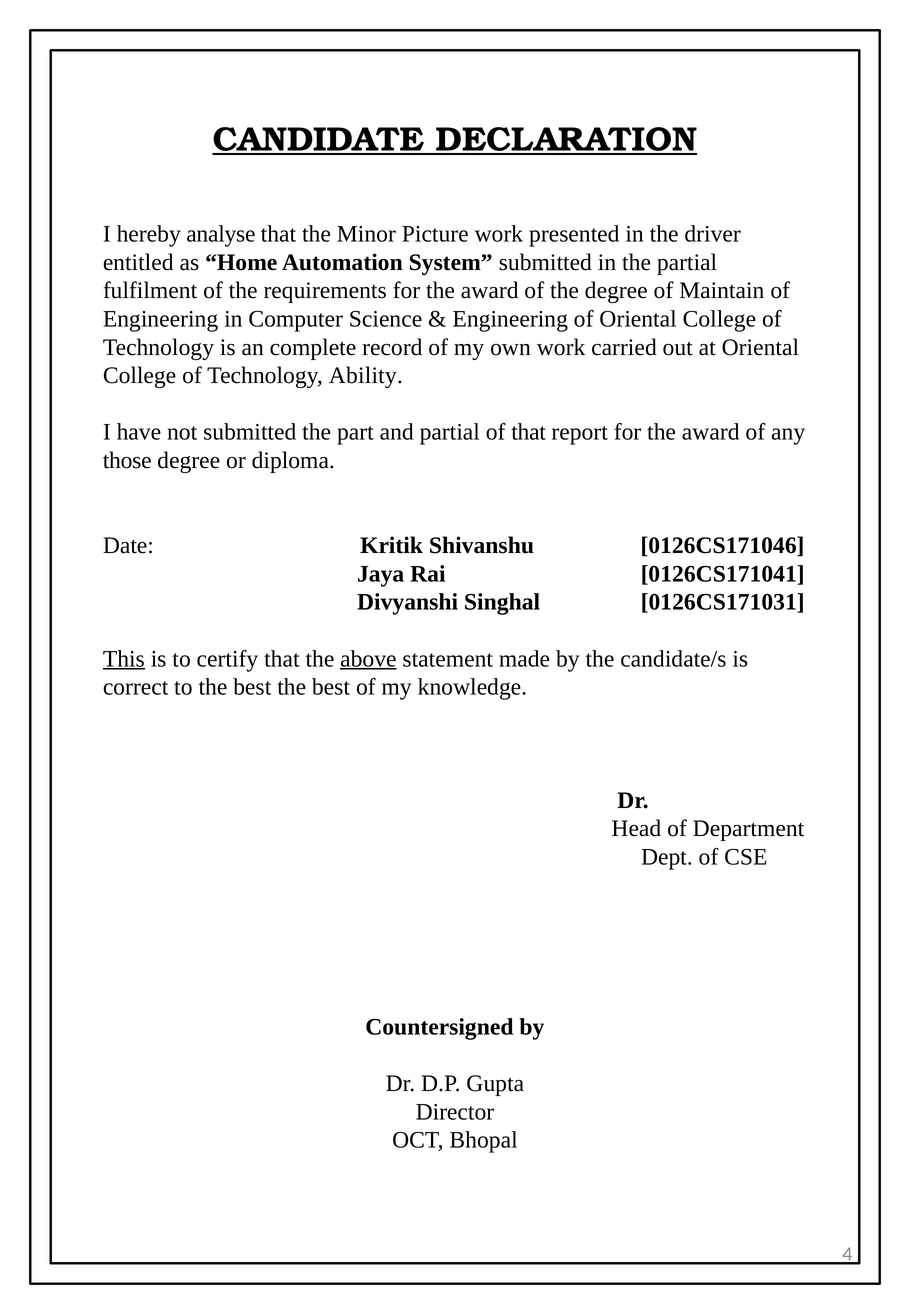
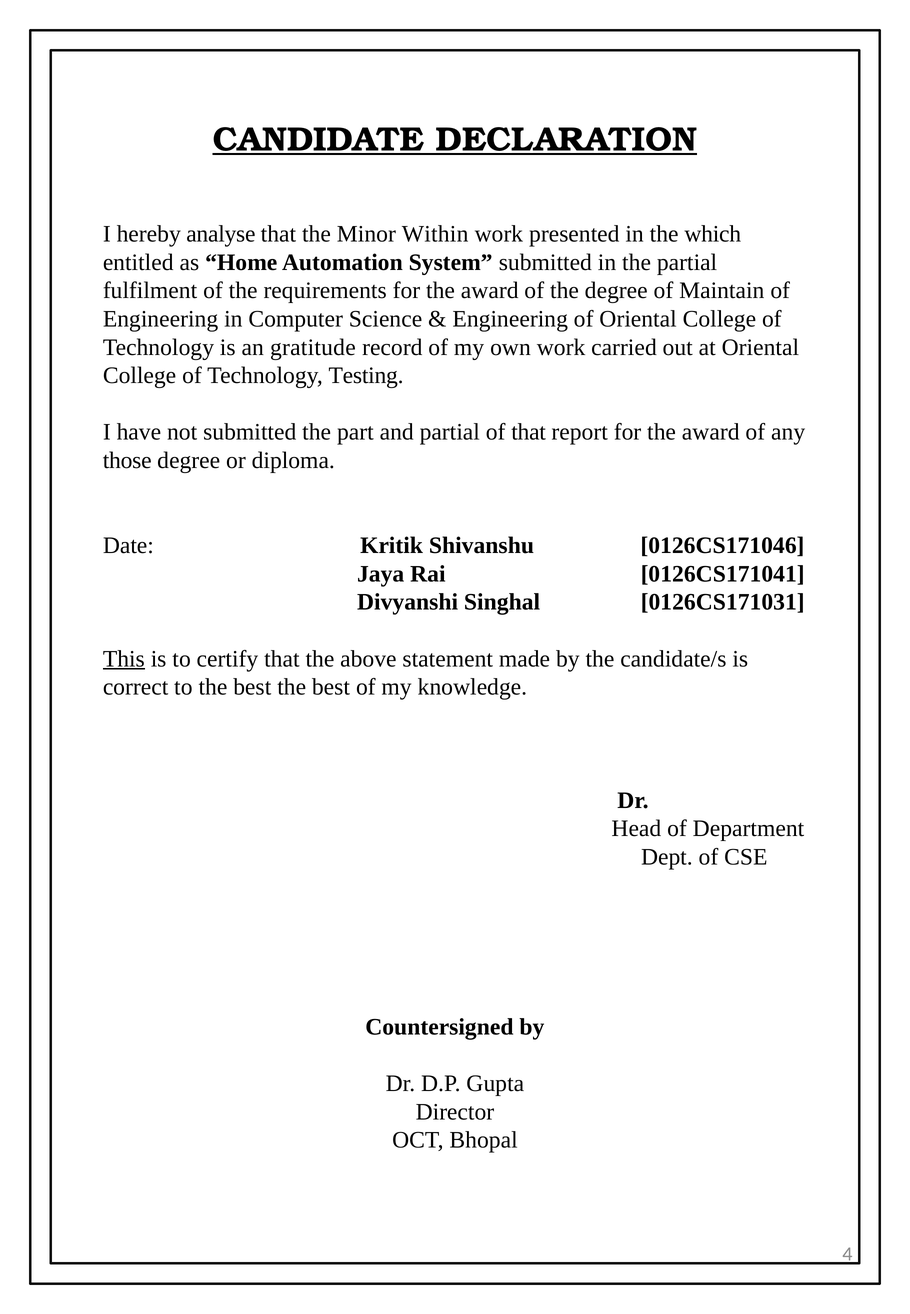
Picture: Picture -> Within (435, 234)
driver: driver -> which (713, 234)
complete: complete -> gratitude (313, 347)
Ability: Ability -> Testing (366, 376)
above underline: present -> none (368, 659)
